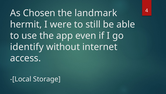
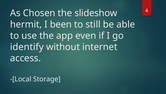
landmark: landmark -> slideshow (96, 13)
were: were -> been (61, 24)
